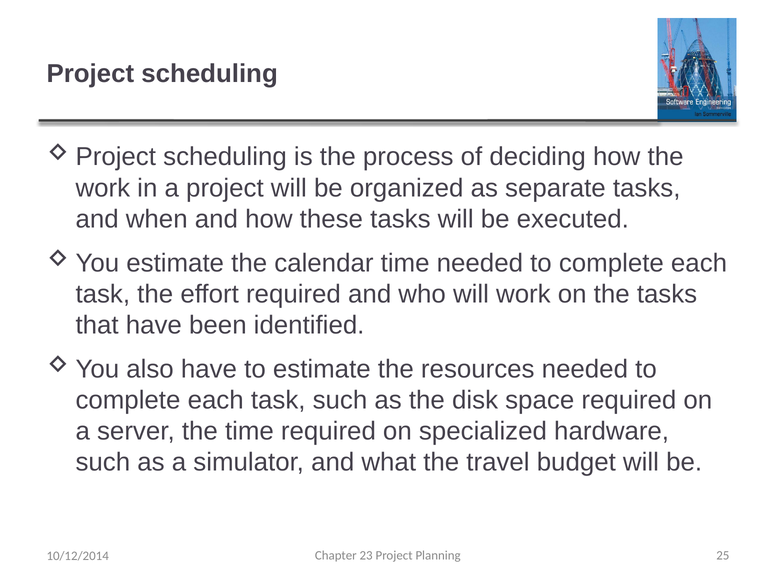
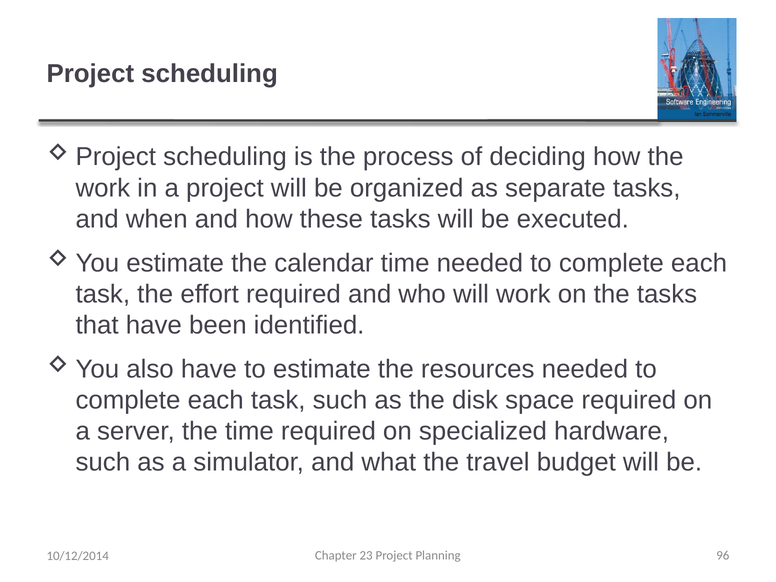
25: 25 -> 96 (723, 556)
